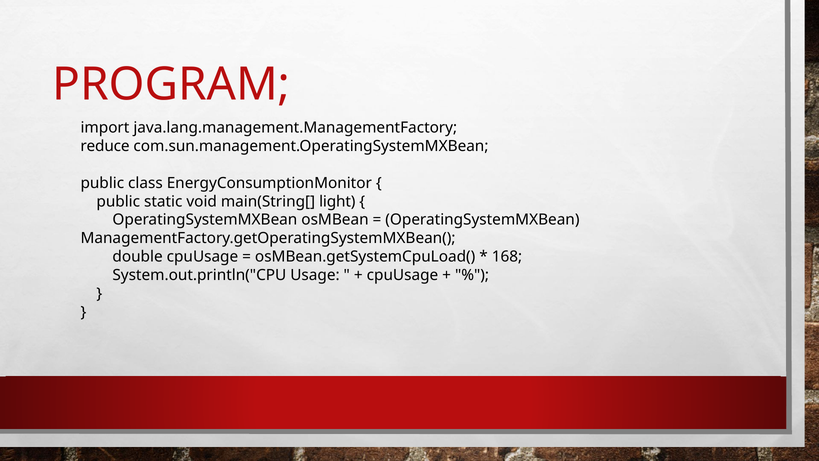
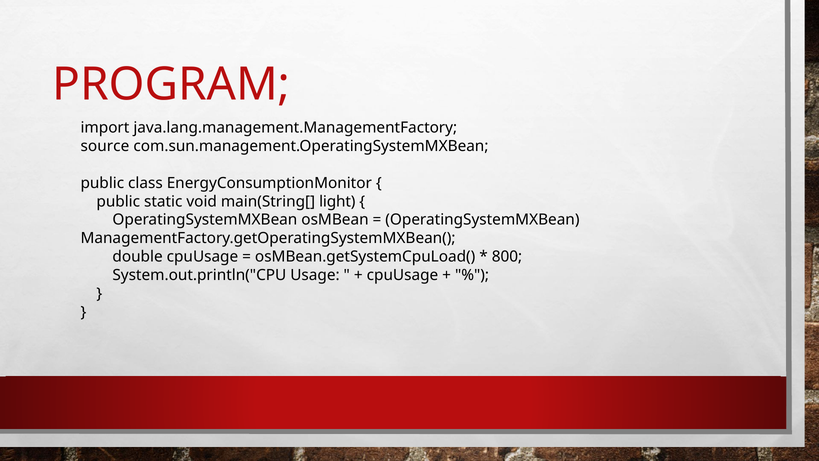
reduce: reduce -> source (105, 146)
168: 168 -> 800 (507, 257)
